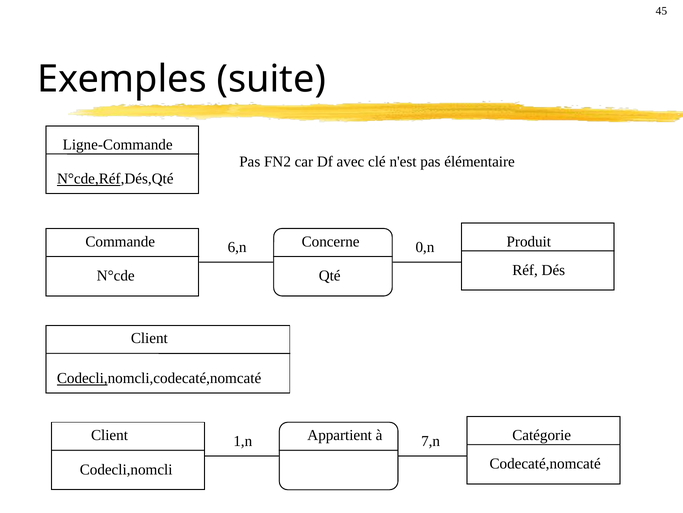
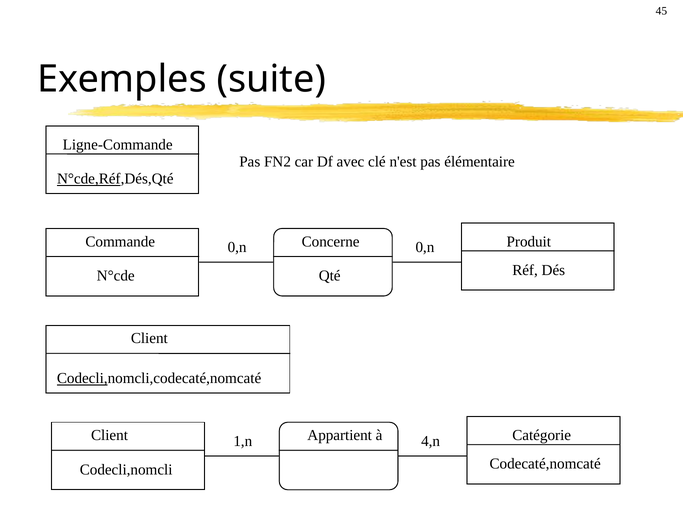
6,n: 6,n -> 0,n (237, 247)
7,n: 7,n -> 4,n (431, 440)
